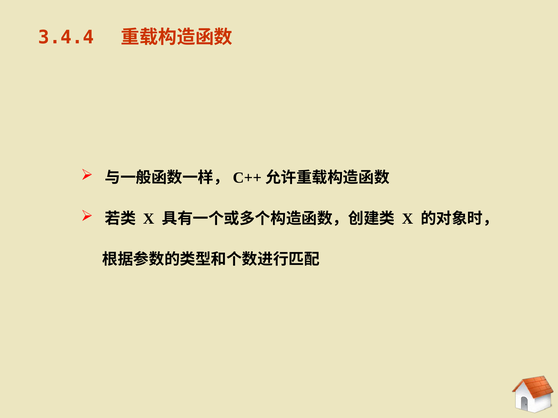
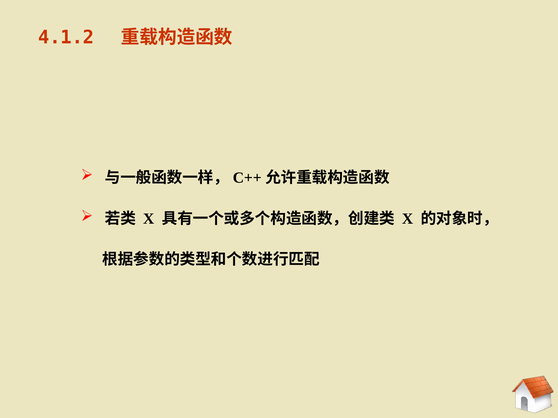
3.4.4: 3.4.4 -> 4.1.2 (66, 37)
